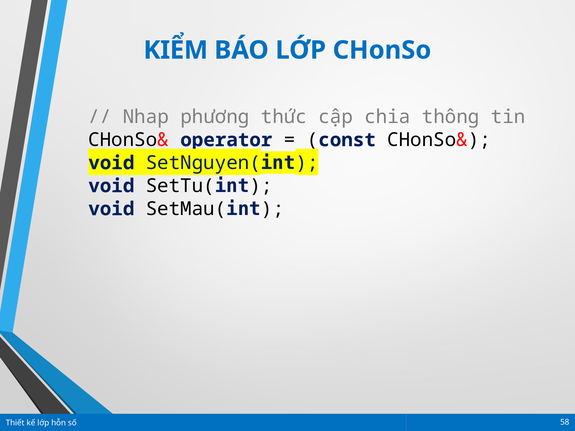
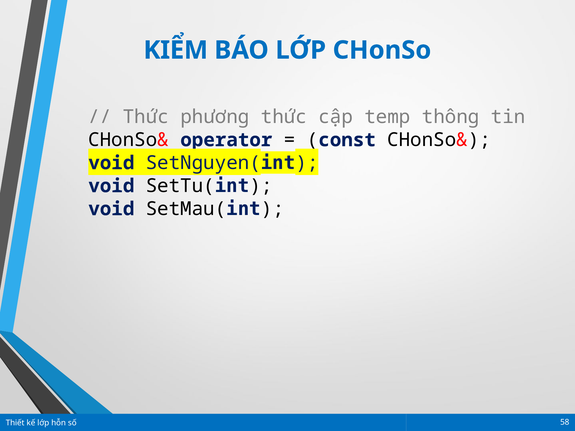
Nhap: Nhap -> Thức (146, 117)
chia: chia -> temp (387, 117)
